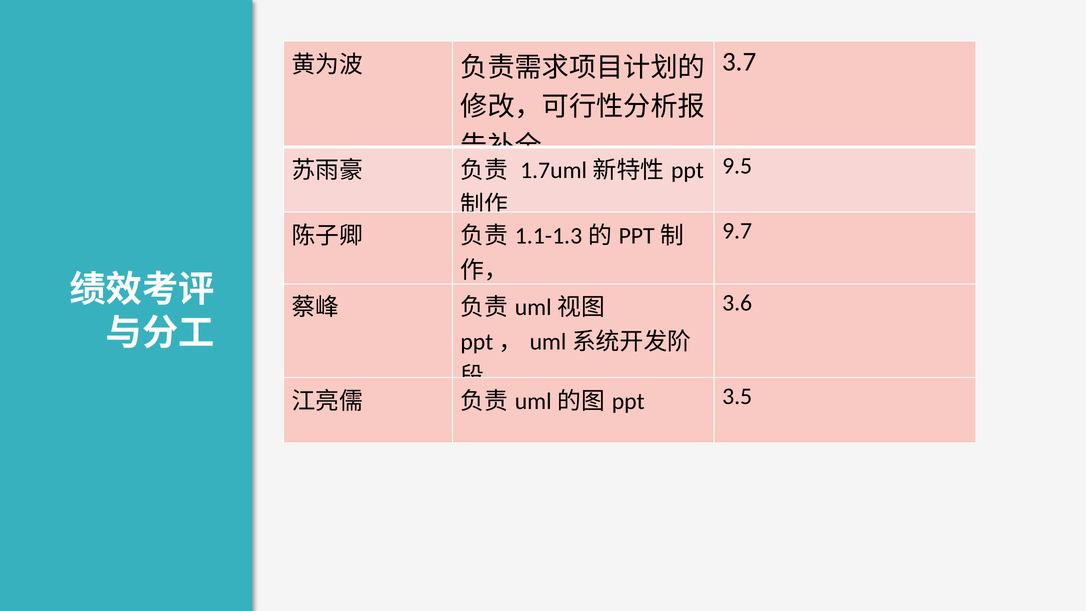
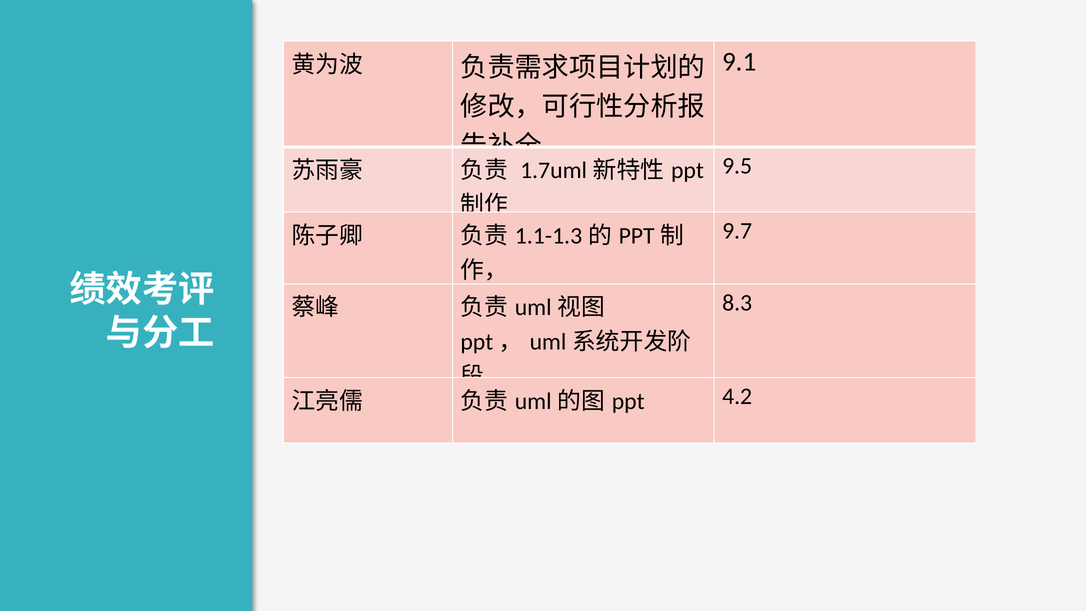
3.7: 3.7 -> 9.1 (739, 62)
3.6: 3.6 -> 8.3 (737, 303)
3.5: 3.5 -> 4.2 (737, 396)
